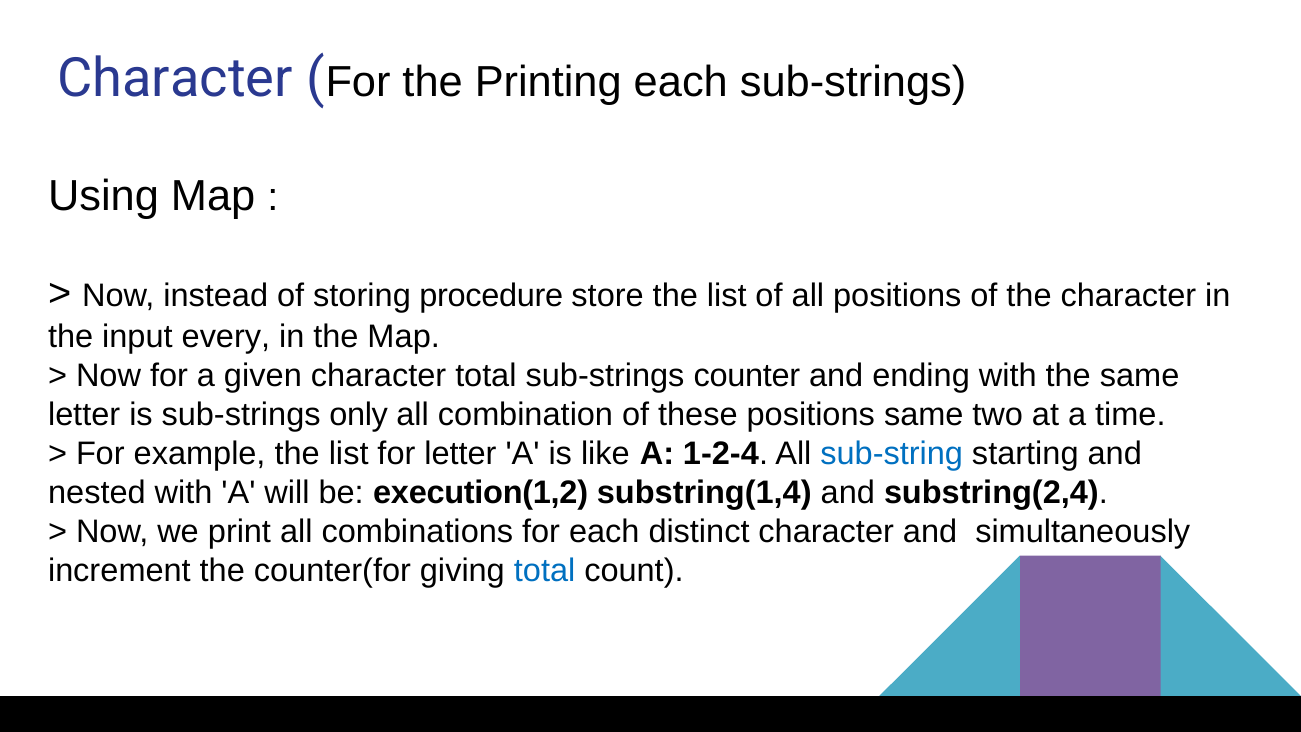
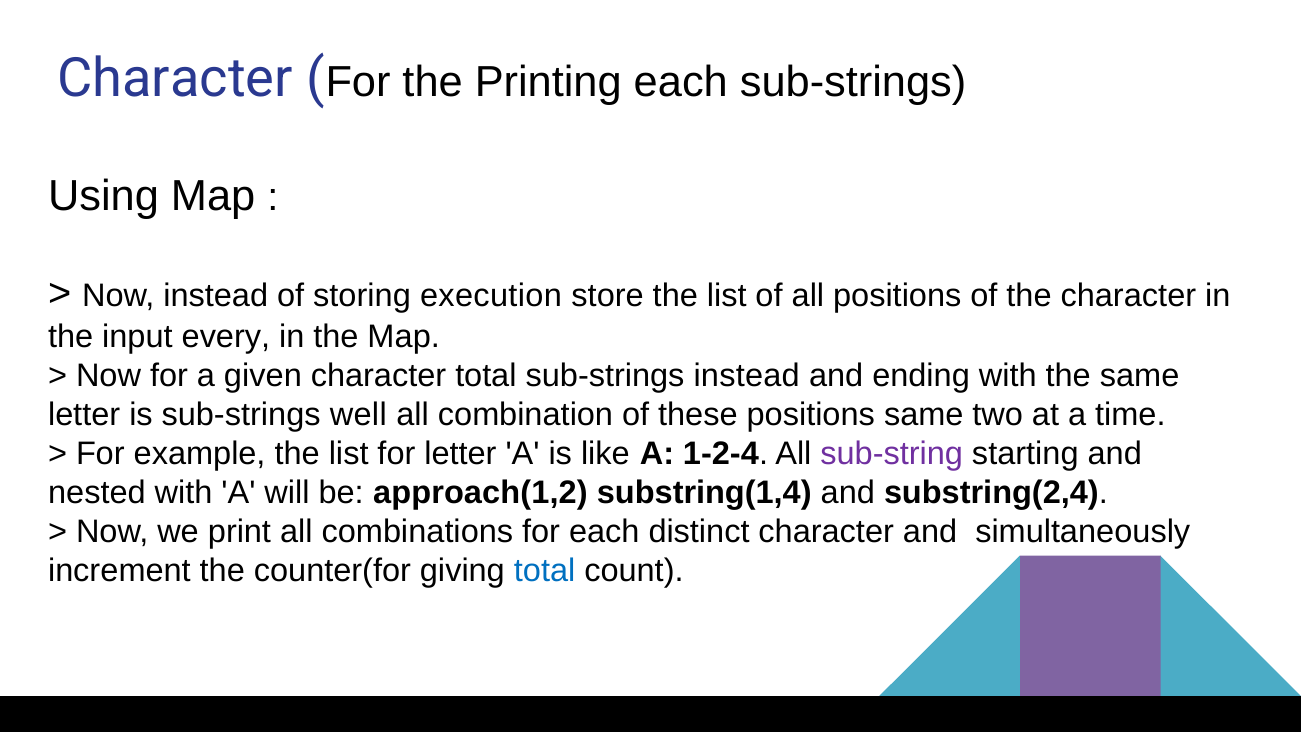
procedure: procedure -> execution (491, 296)
sub-strings counter: counter -> instead (747, 376)
only: only -> well (358, 415)
sub-string colour: blue -> purple (892, 454)
execution(1,2: execution(1,2 -> approach(1,2 (480, 493)
